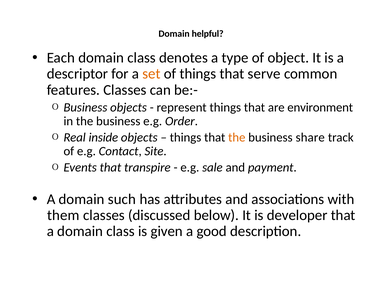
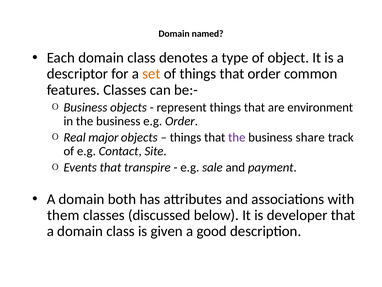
helpful: helpful -> named (208, 34)
that serve: serve -> order (264, 74)
inside: inside -> major (103, 137)
the colour: orange -> purple (237, 137)
such: such -> both (122, 199)
